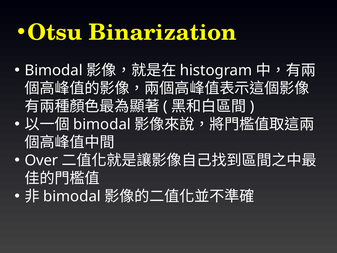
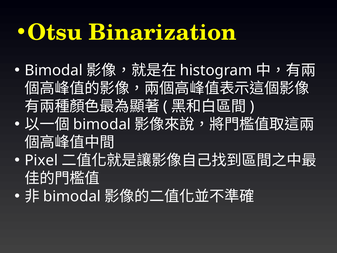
Over: Over -> Pixel (41, 160)
